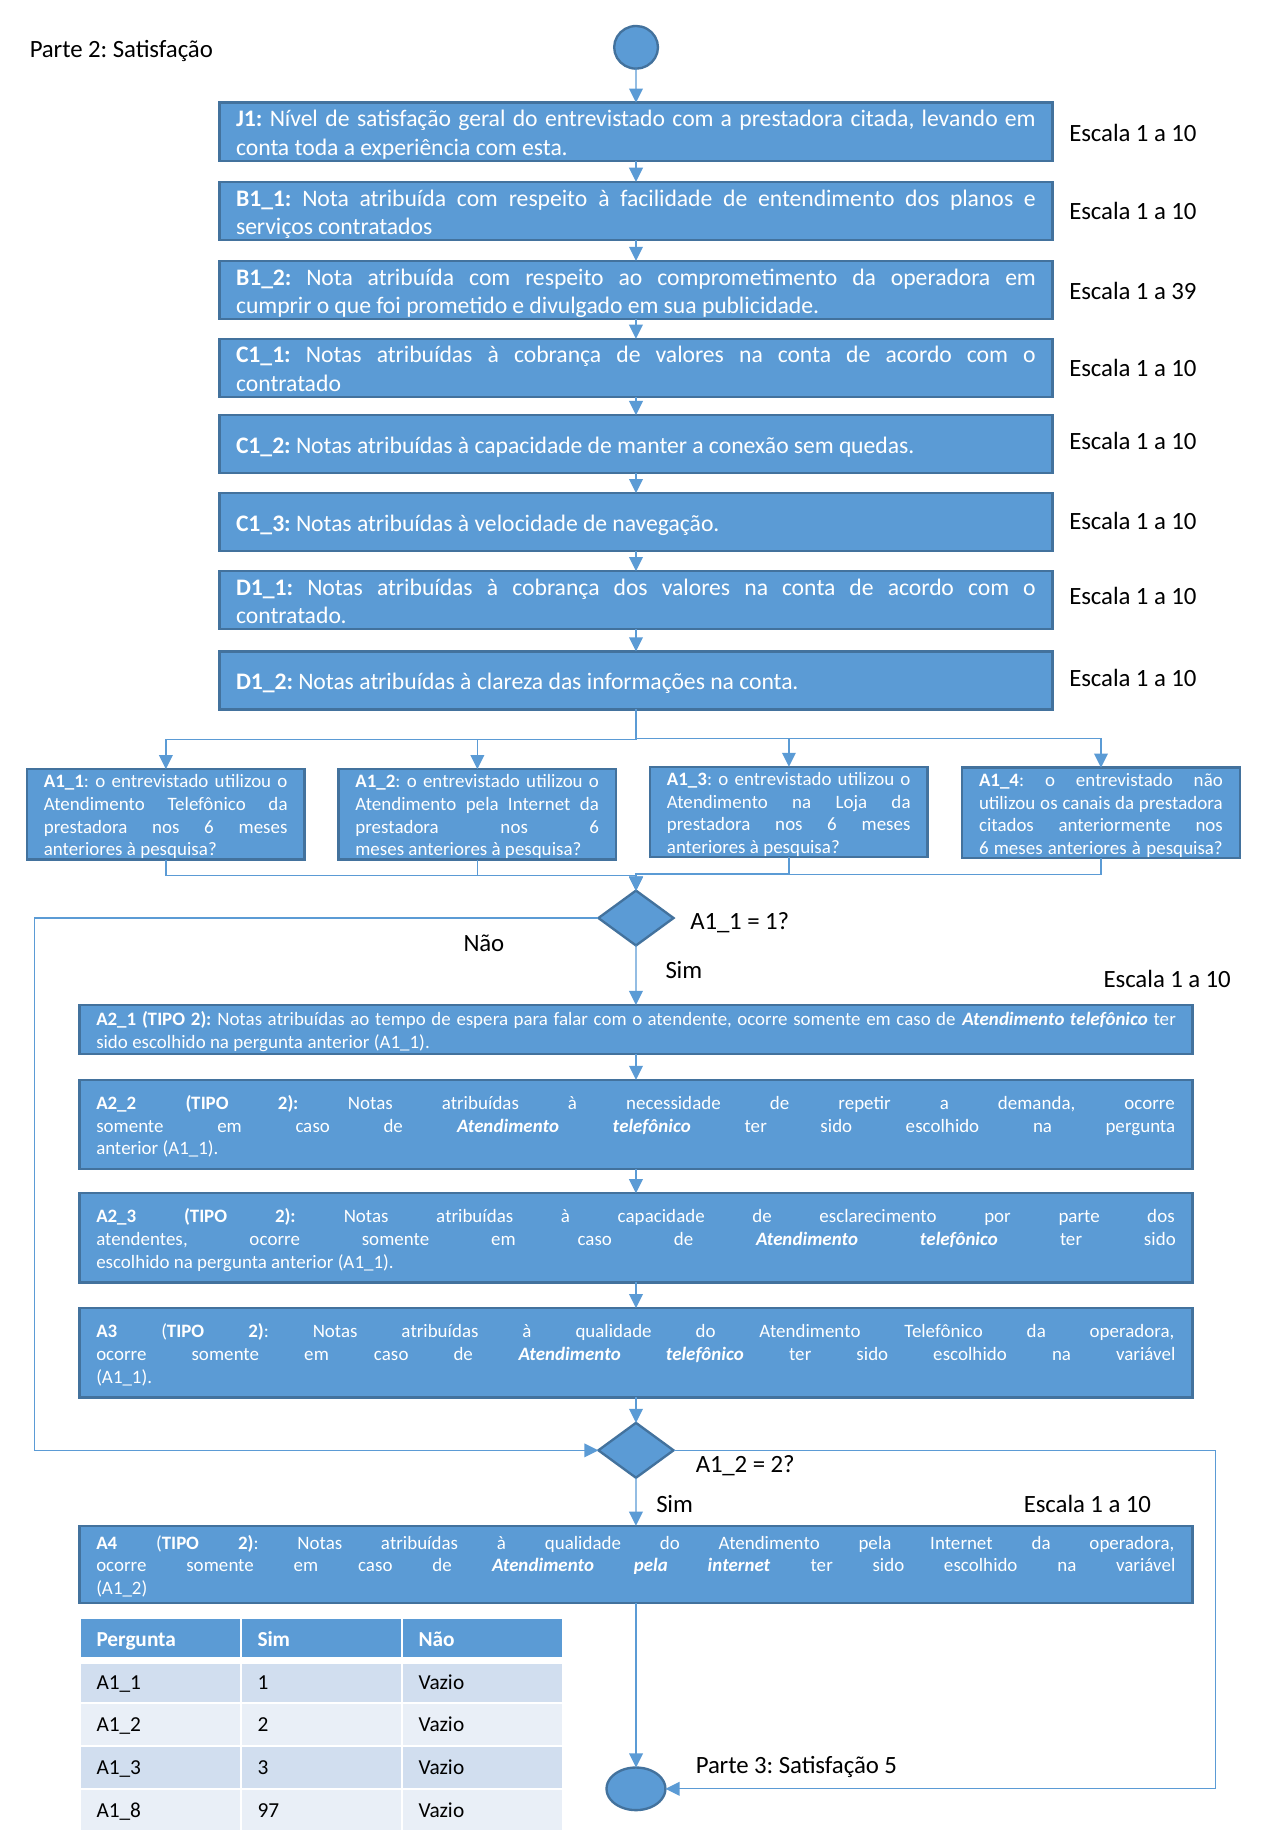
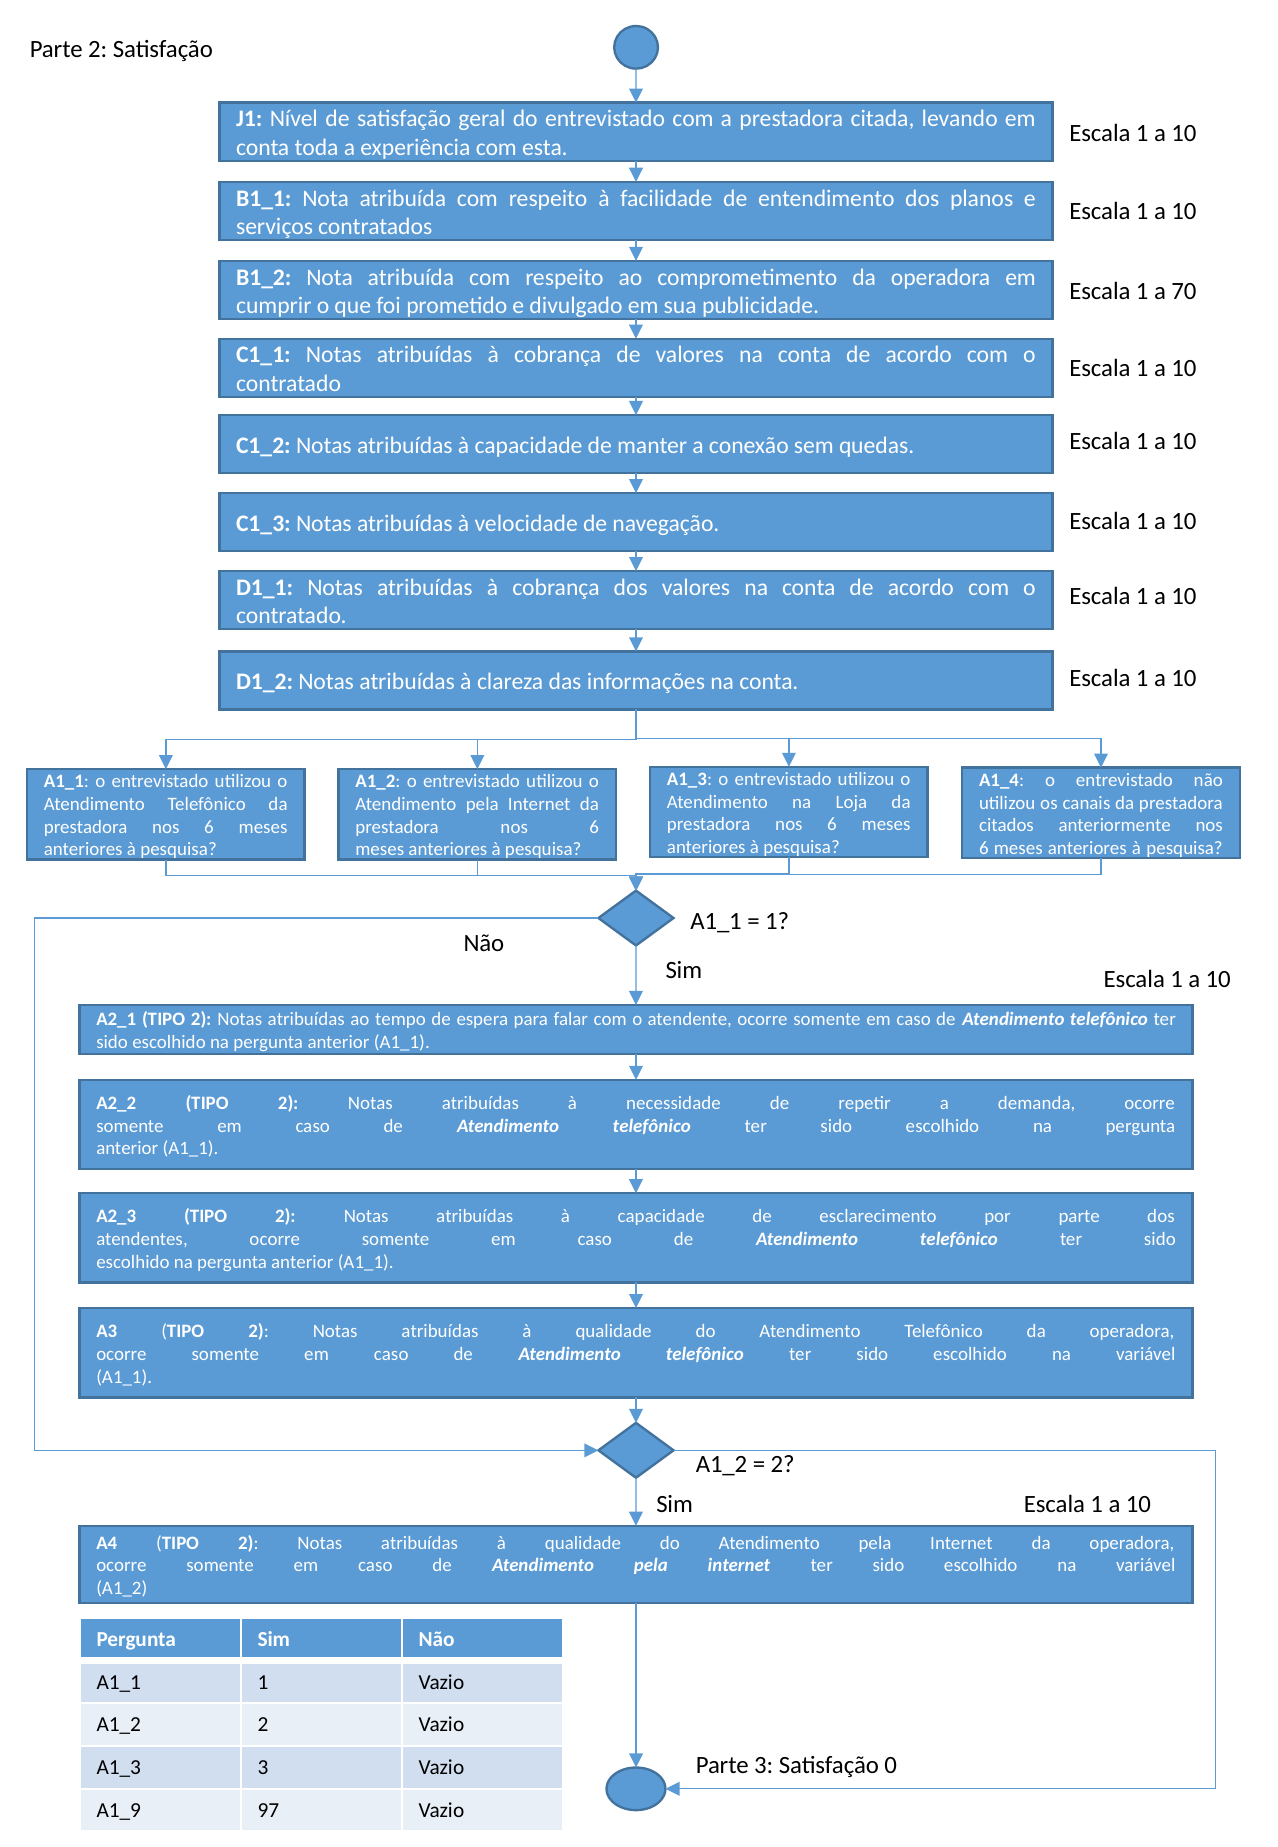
39: 39 -> 70 (1184, 292)
5: 5 -> 0 (891, 1764)
A1_8: A1_8 -> A1_9 (119, 1809)
